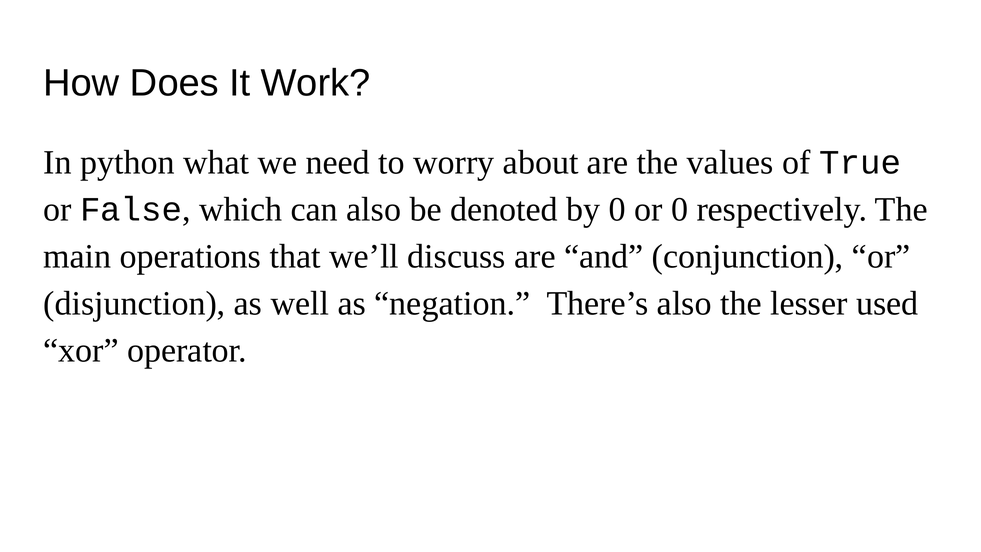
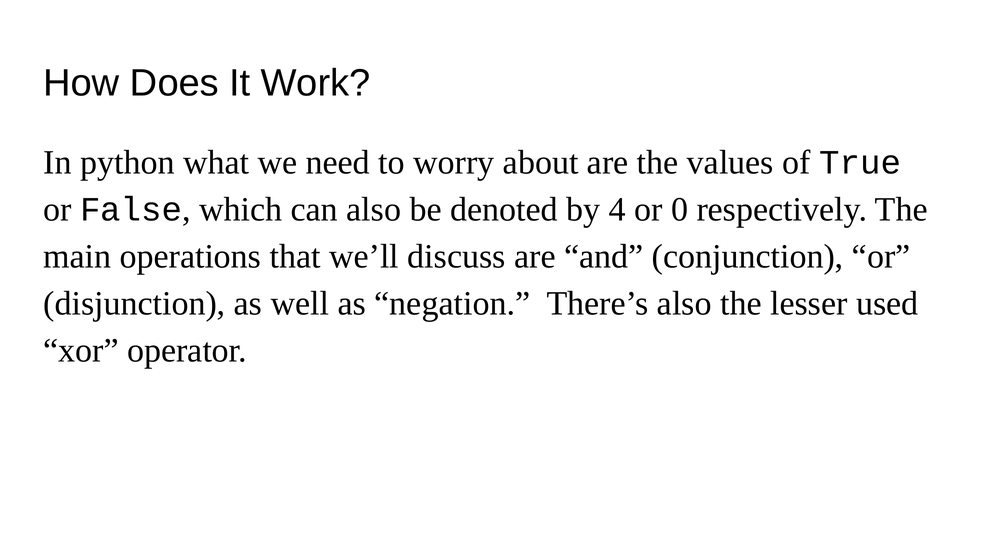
by 0: 0 -> 4 (617, 209)
